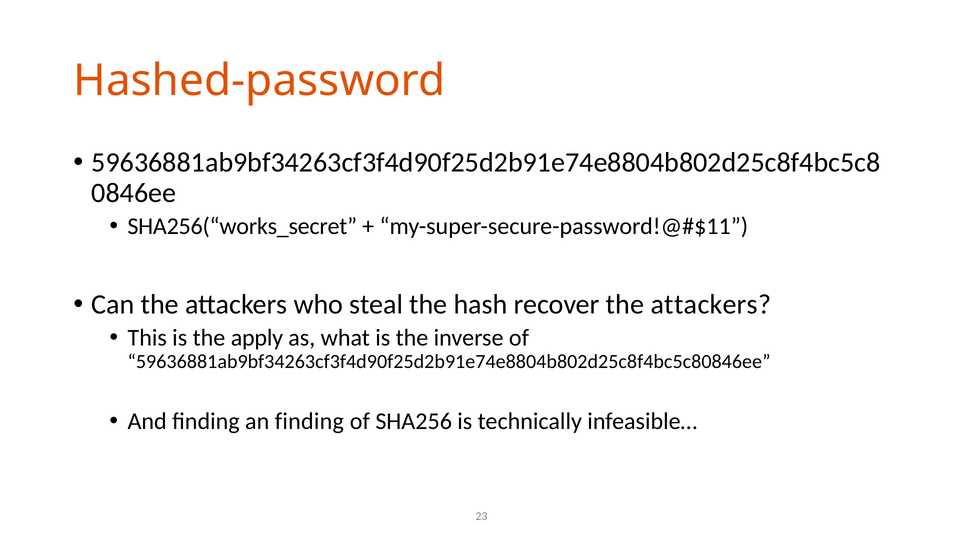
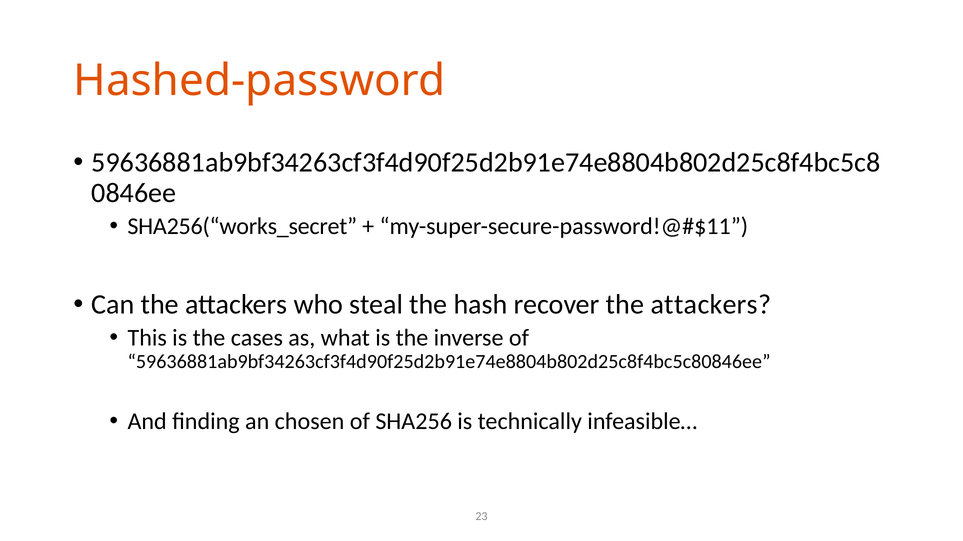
apply: apply -> cases (257, 338)
an finding: finding -> chosen (310, 422)
